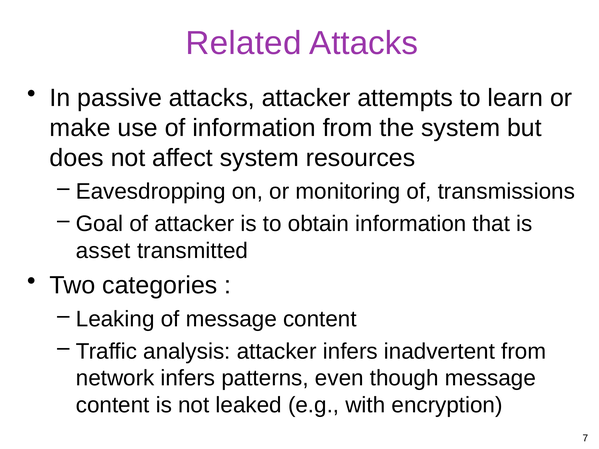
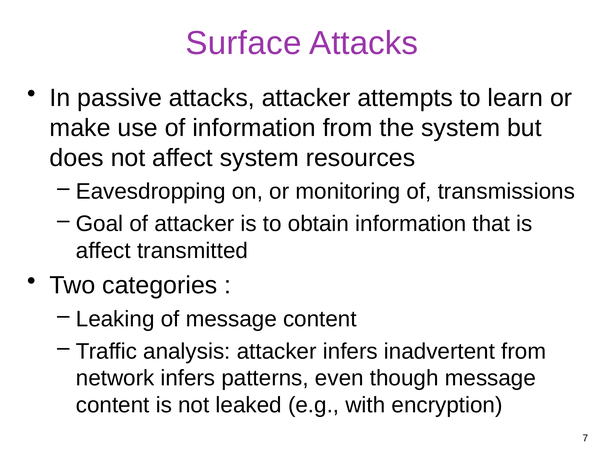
Related: Related -> Surface (244, 43)
asset: asset -> affect (103, 251)
